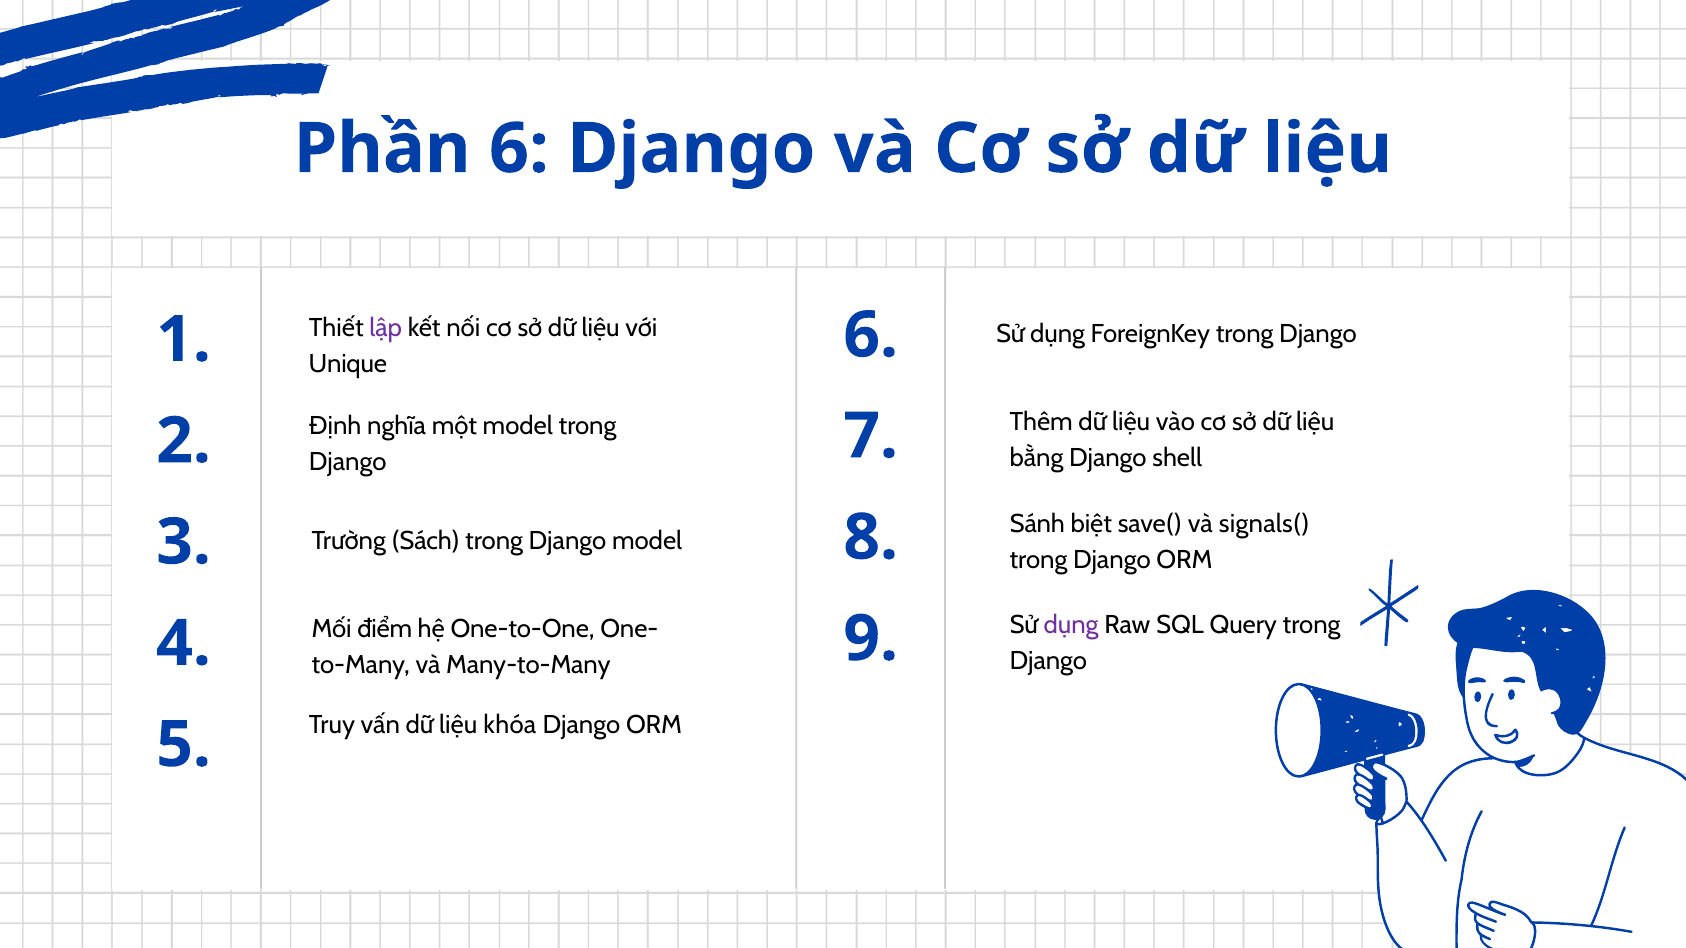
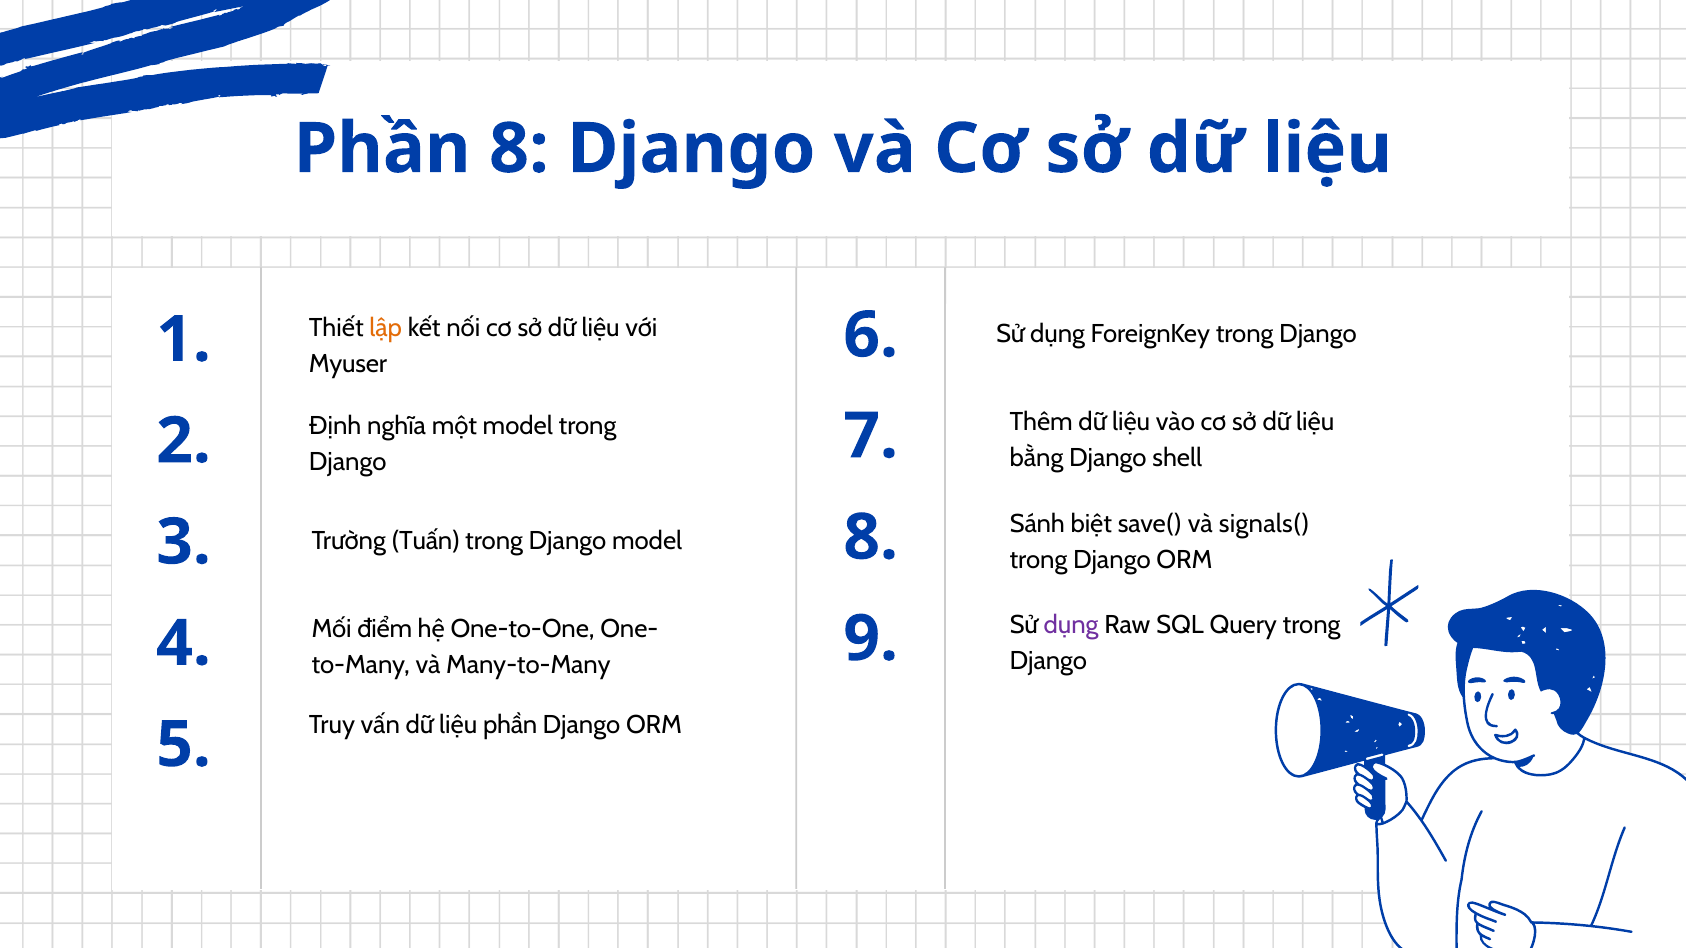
Phần 6: 6 -> 8 (519, 149)
lập colour: purple -> orange (386, 328)
Unique: Unique -> Myuser (348, 364)
Sách: Sách -> Tuấn (426, 541)
liệu khóa: khóa -> phần (510, 726)
